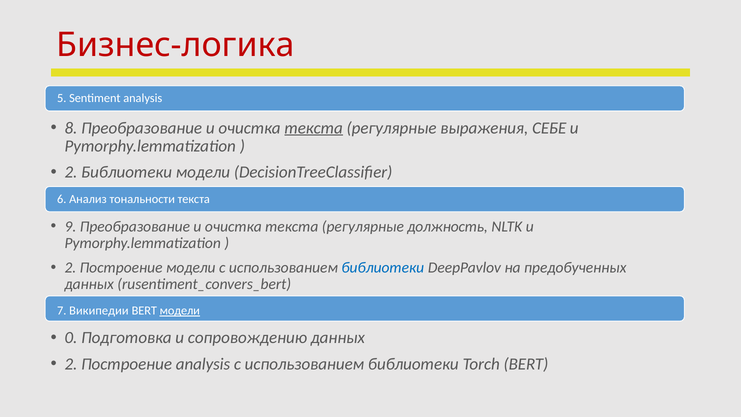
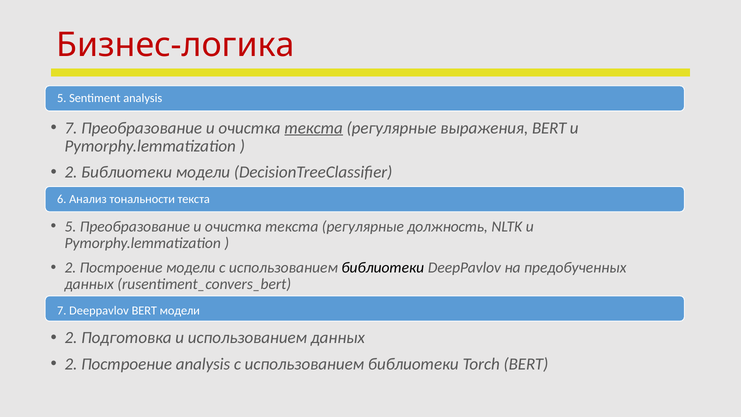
8: 8 -> 7 (71, 128)
выражения СЕБЕ: СЕБЕ -> BERT (549, 128)
9: 9 -> 5 (70, 226)
библиотеки colour: blue -> black (383, 267)
7 Википедии: Википедии -> Deeppavlov (99, 310)
модели underline: present -> none (180, 310)
0: 0 -> 2 (71, 338)
и сопровождению: сопровождению -> использованием (247, 338)
